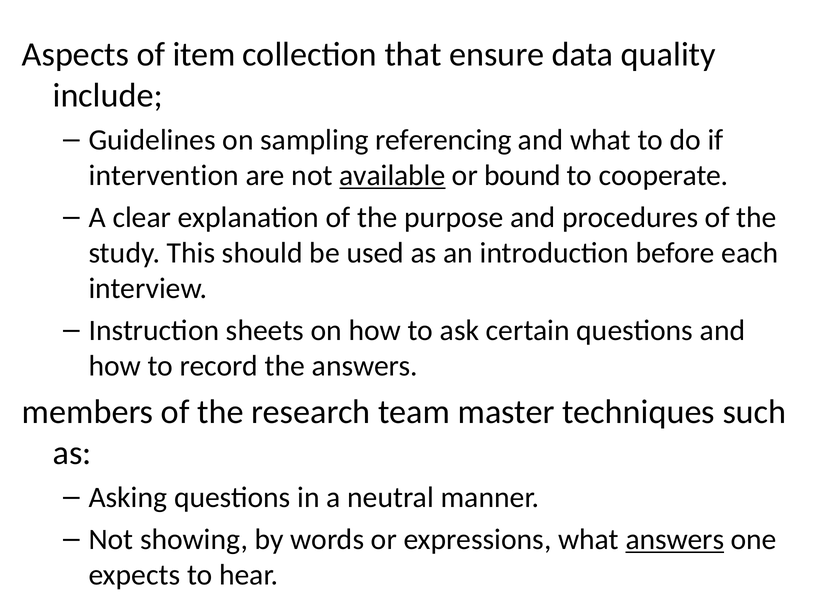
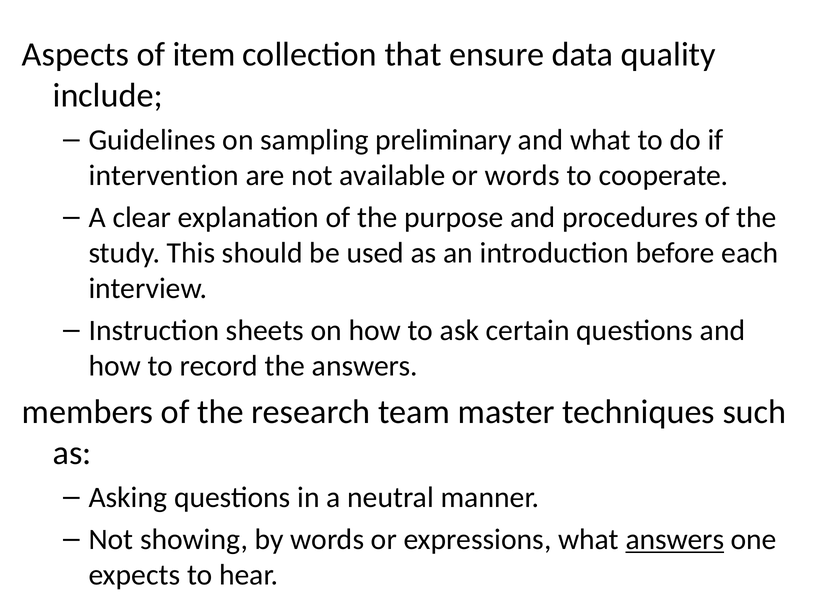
referencing: referencing -> preliminary (443, 140)
available underline: present -> none (392, 176)
or bound: bound -> words (522, 176)
